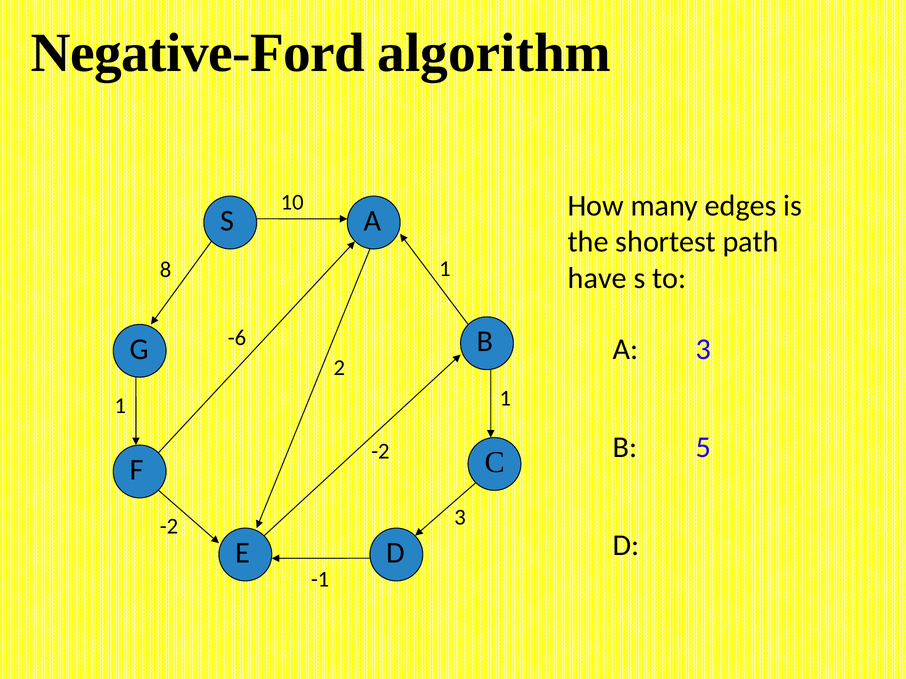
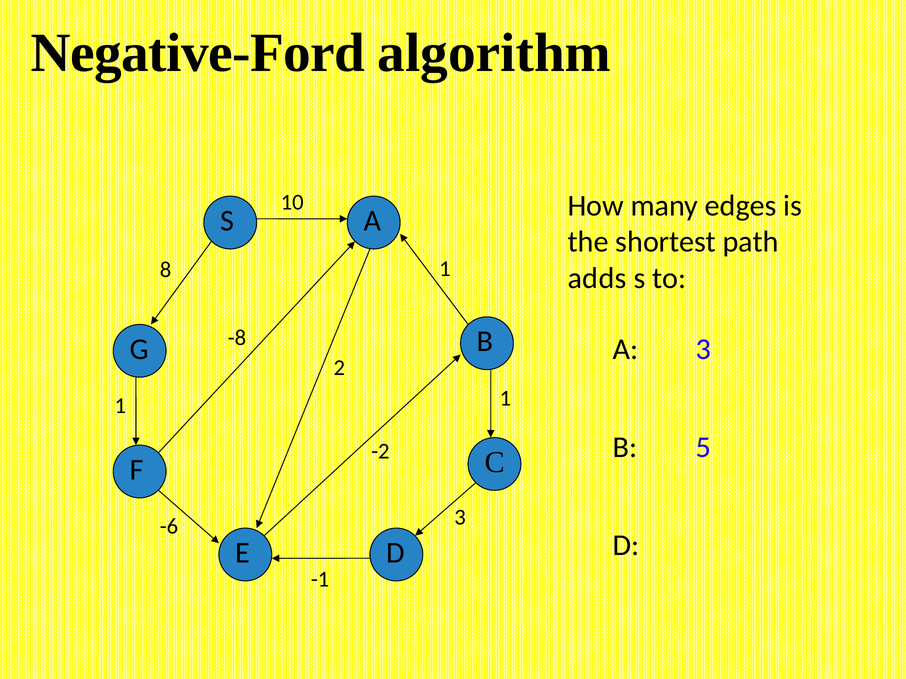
have: have -> adds (597, 278)
-6: -6 -> -8 (237, 338)
-2: -2 -> -6 (169, 527)
